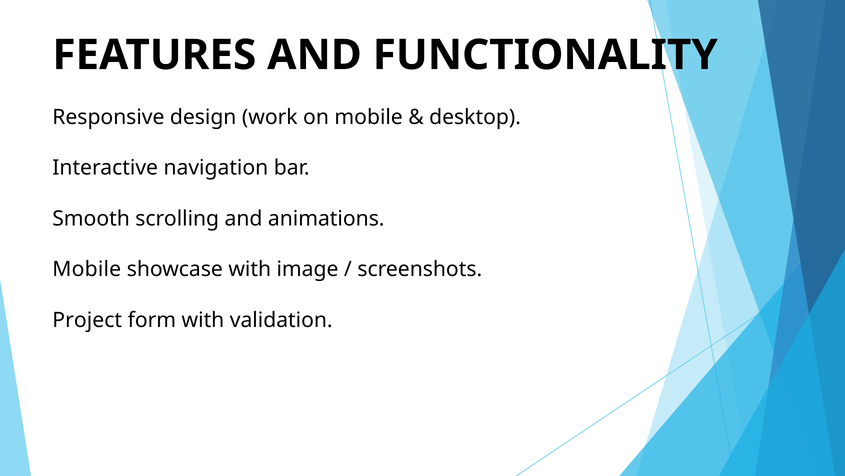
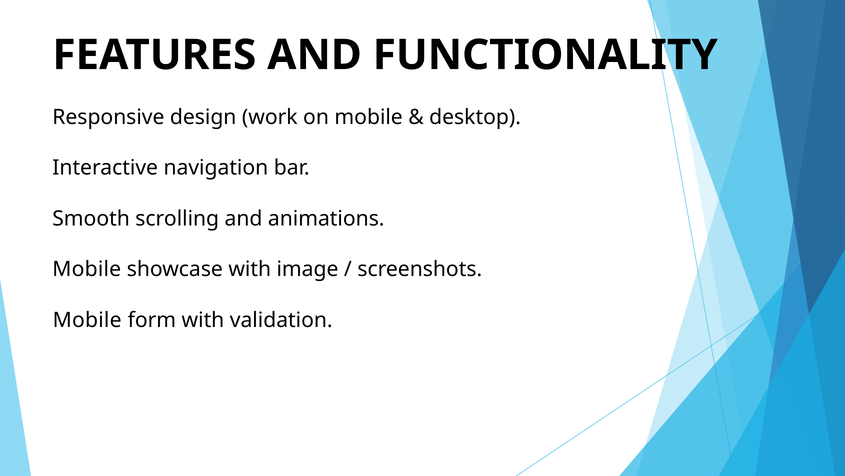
Project: Project -> Mobile (87, 320)
